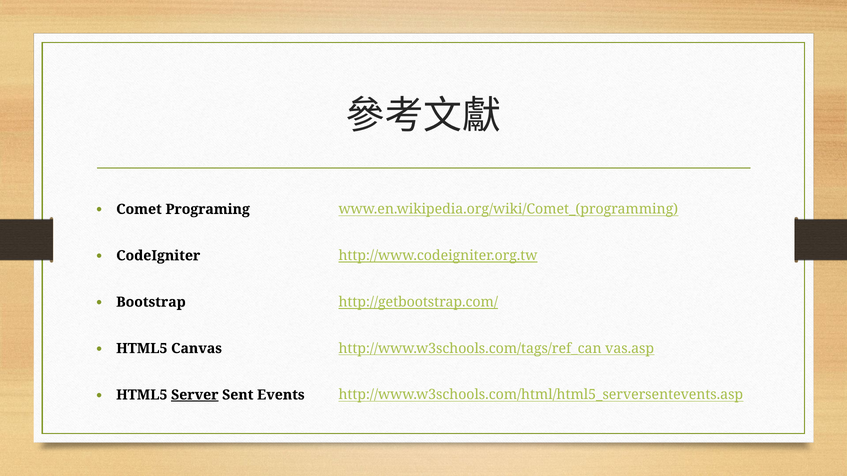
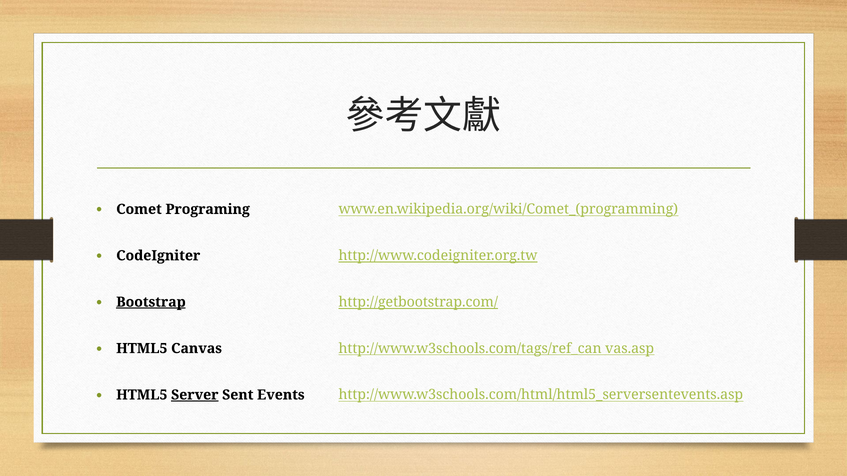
Bootstrap underline: none -> present (151, 302)
